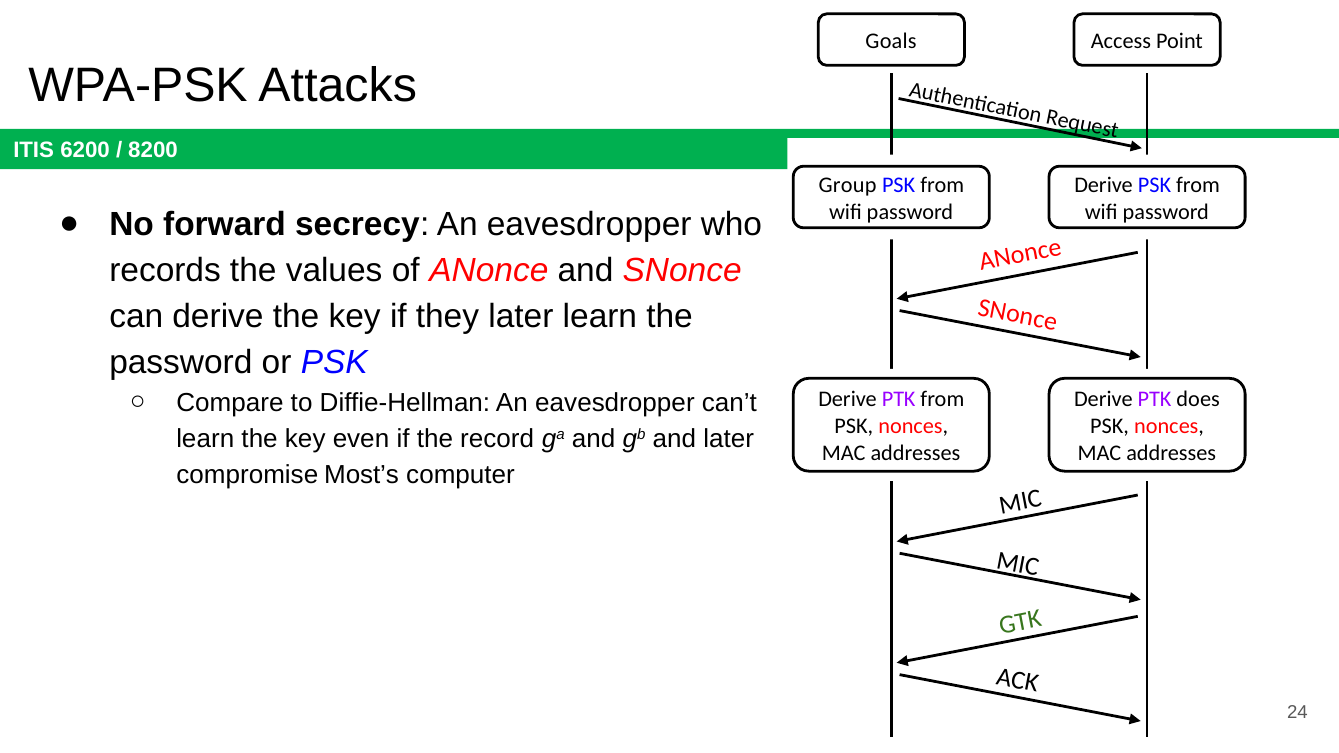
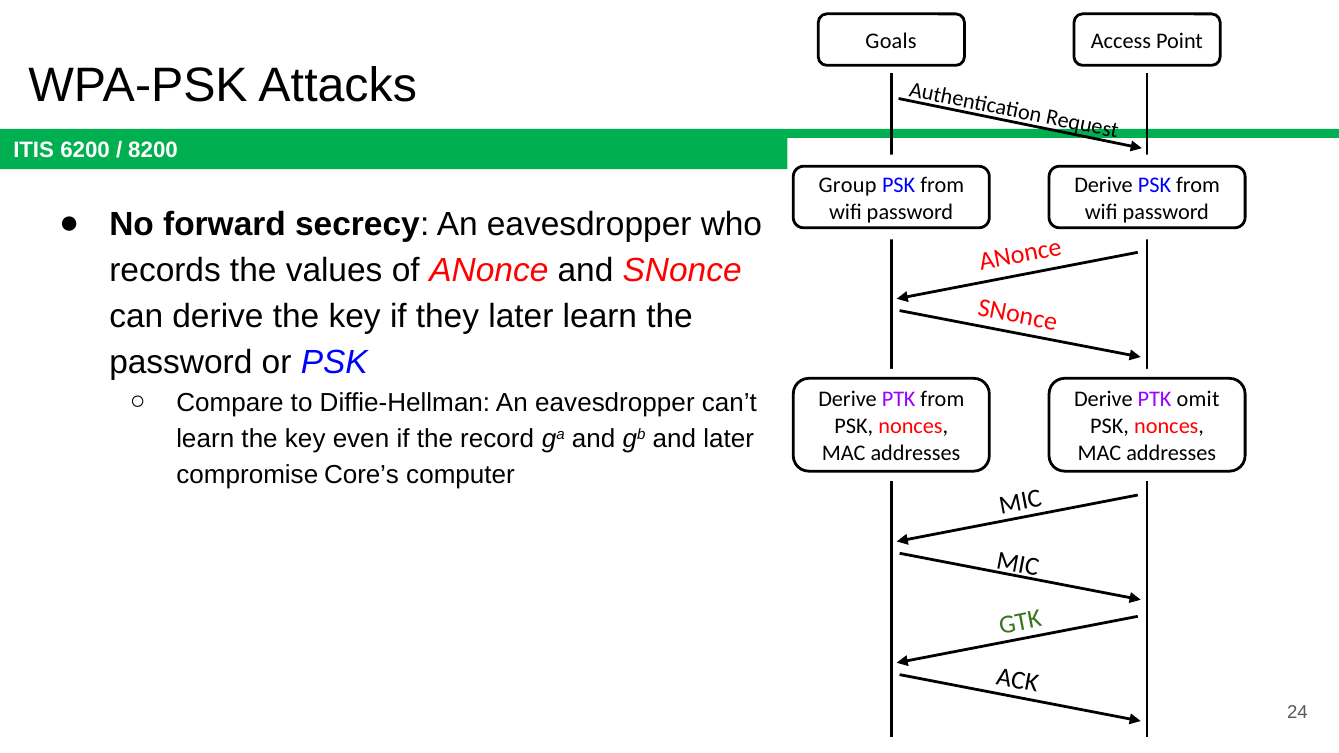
does: does -> omit (1198, 400)
Most’s: Most’s -> Core’s (362, 475)
